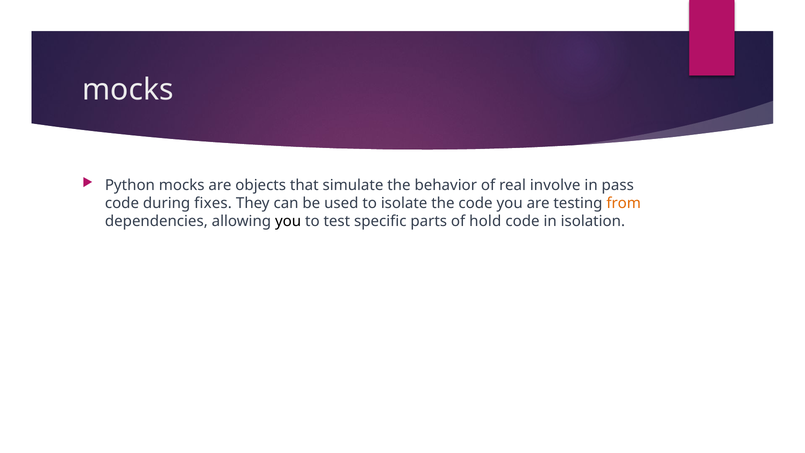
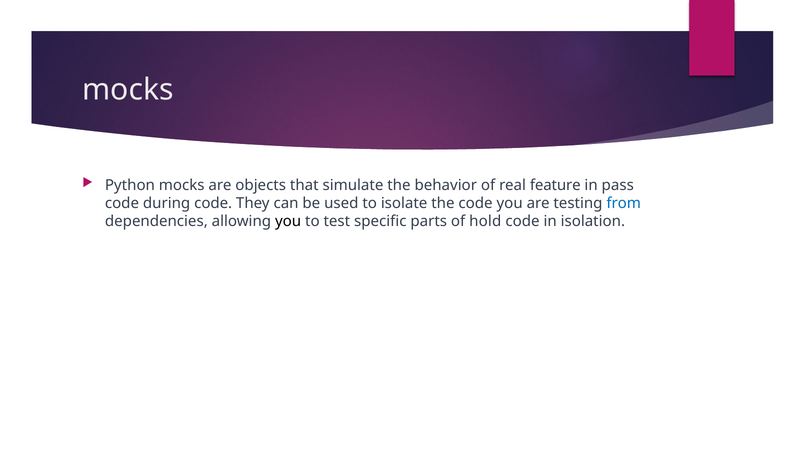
involve: involve -> feature (555, 185)
during fixes: fixes -> code (213, 203)
from colour: orange -> blue (624, 203)
